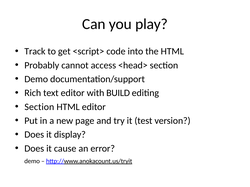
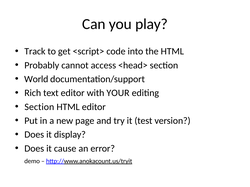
Demo: Demo -> World (36, 79)
BUILD: BUILD -> YOUR (118, 93)
